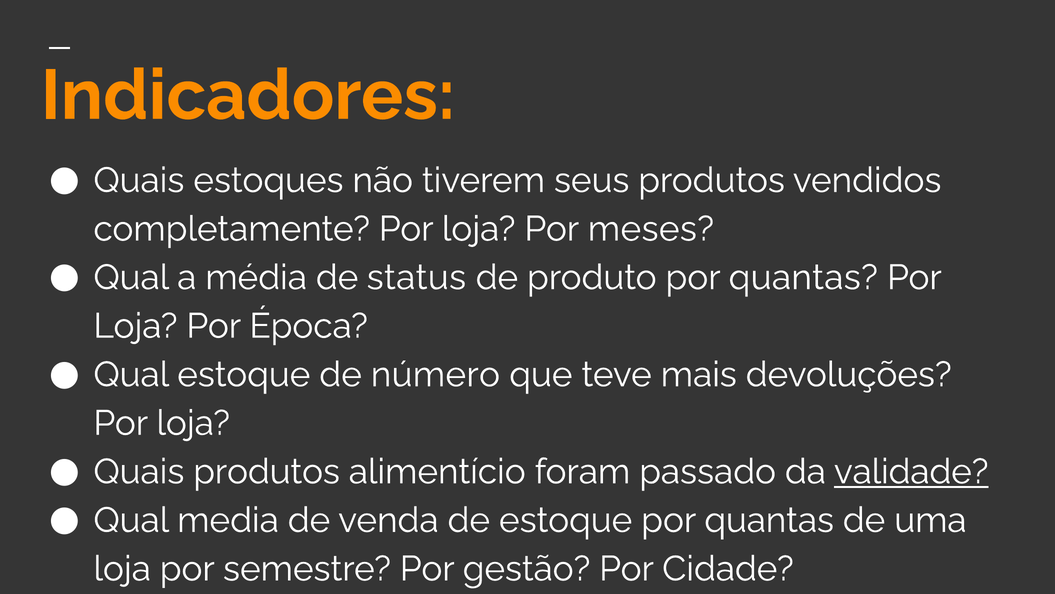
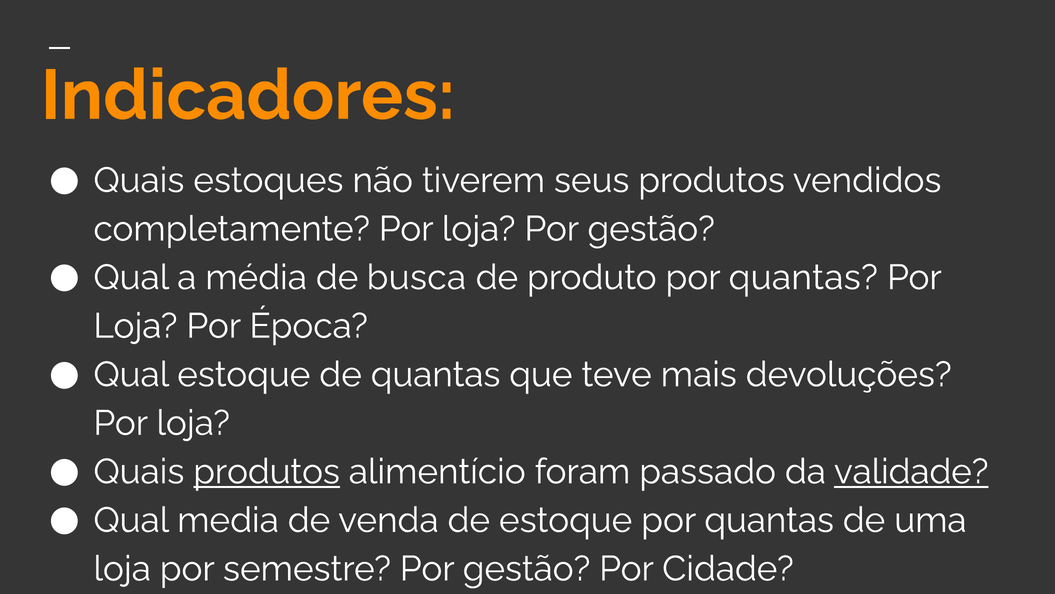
loja Por meses: meses -> gestão (651, 229)
status: status -> busca (416, 277)
de número: número -> quantas (436, 374)
produtos underline: none -> present (267, 471)
